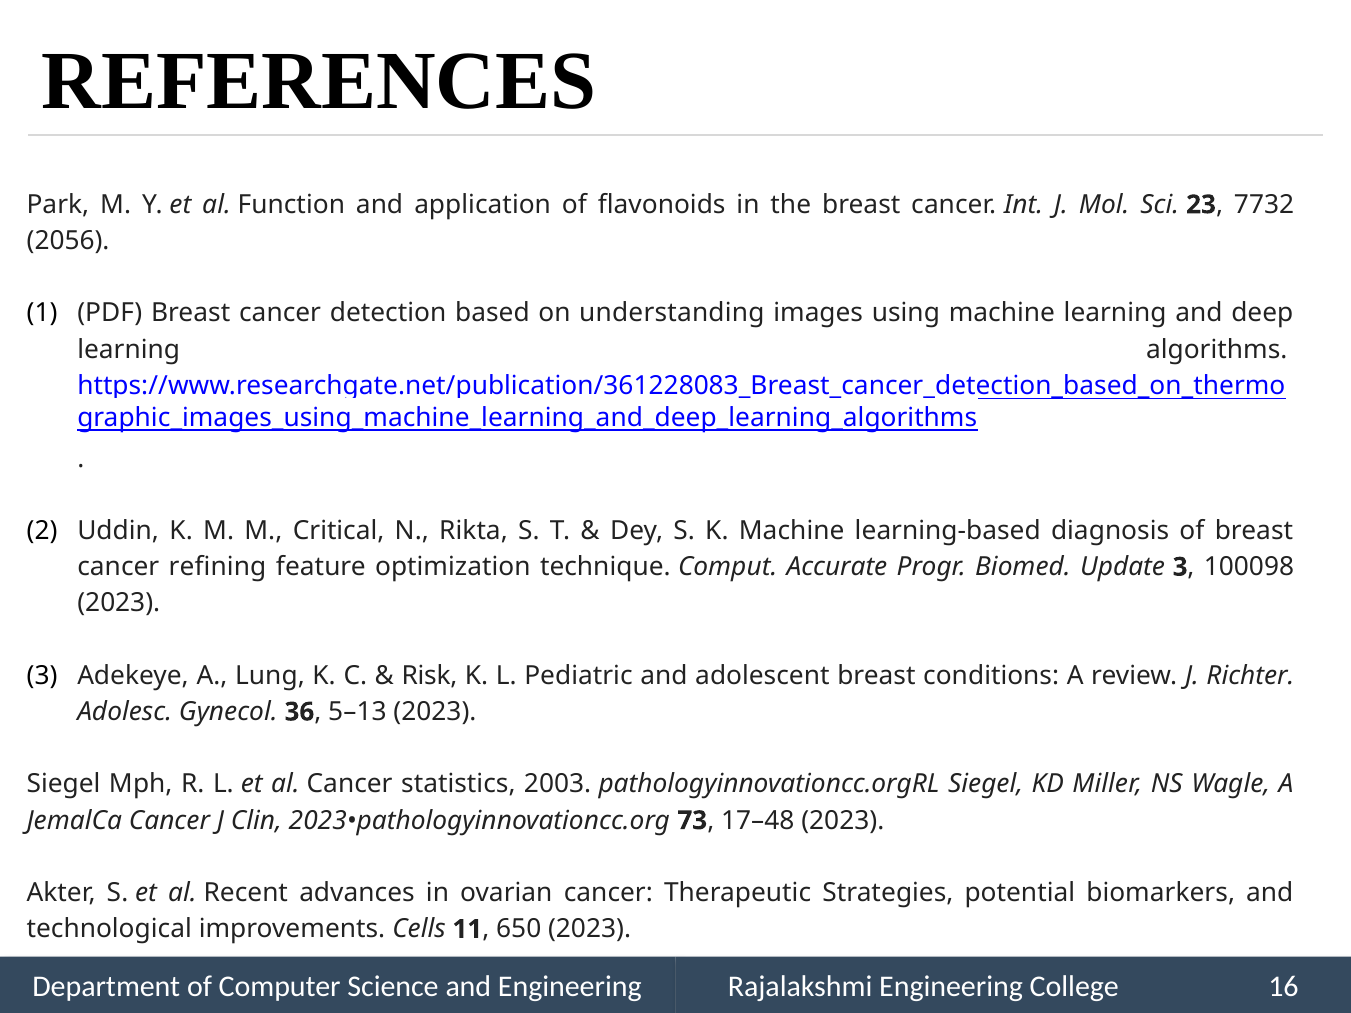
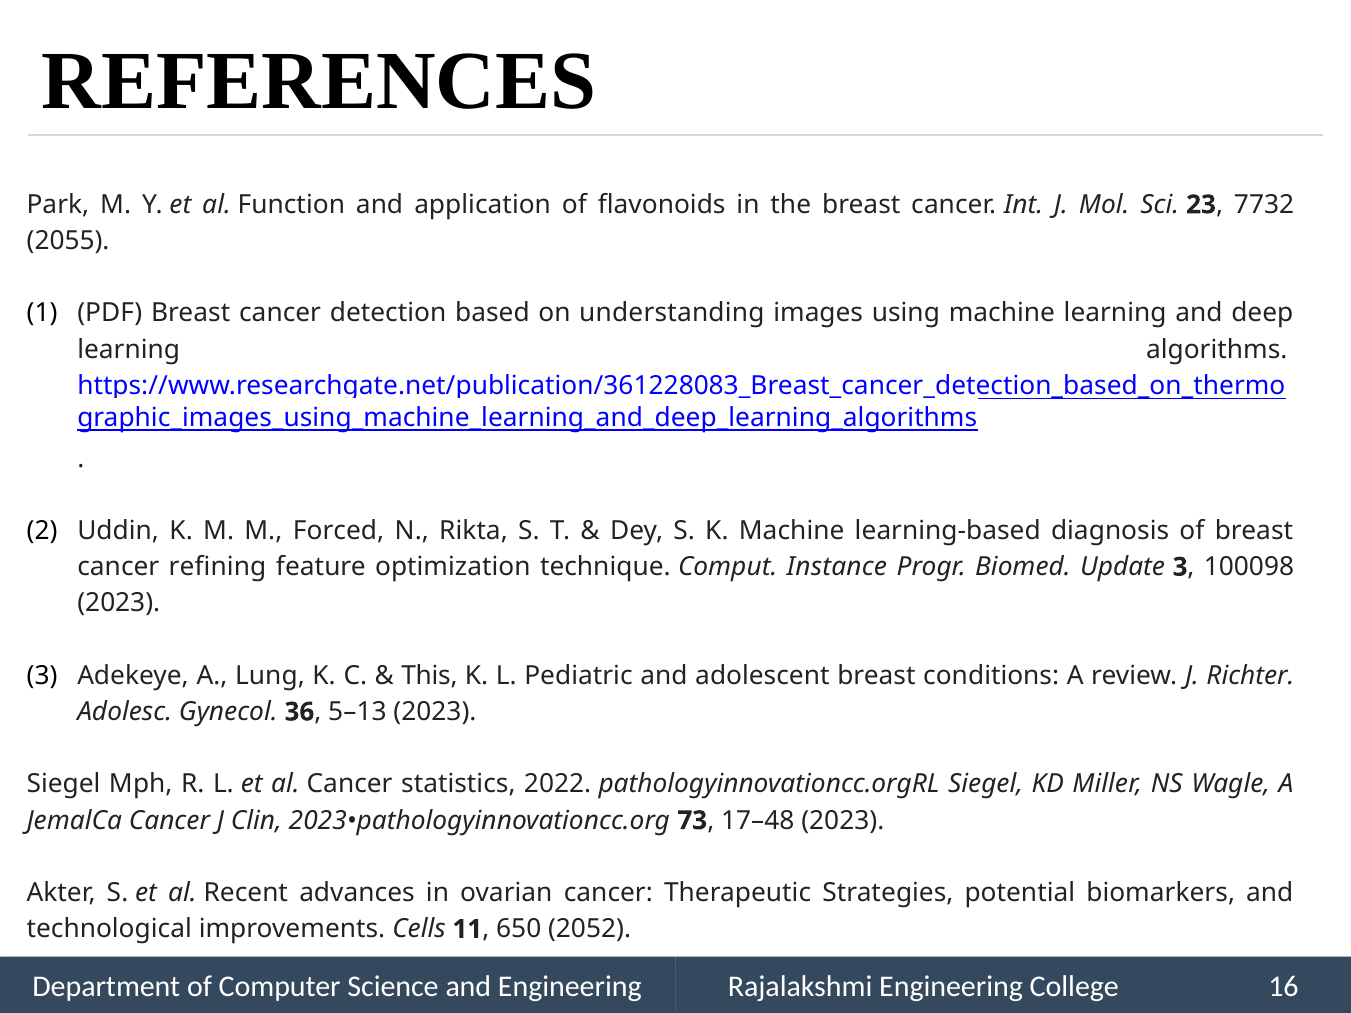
2056: 2056 -> 2055 (68, 241)
Critical: Critical -> Forced (339, 531)
Accurate: Accurate -> Instance (837, 567)
Risk: Risk -> This (430, 676)
2003: 2003 -> 2022 (558, 784)
650 2023: 2023 -> 2052 (590, 929)
